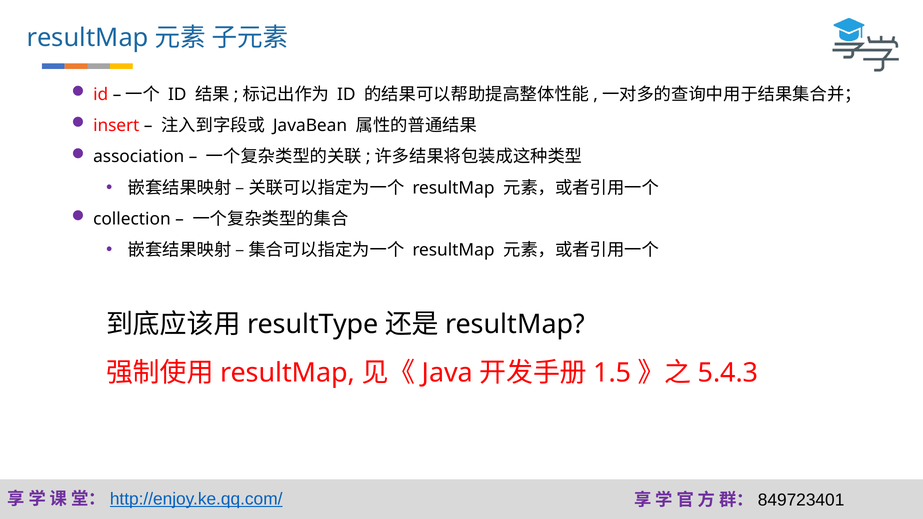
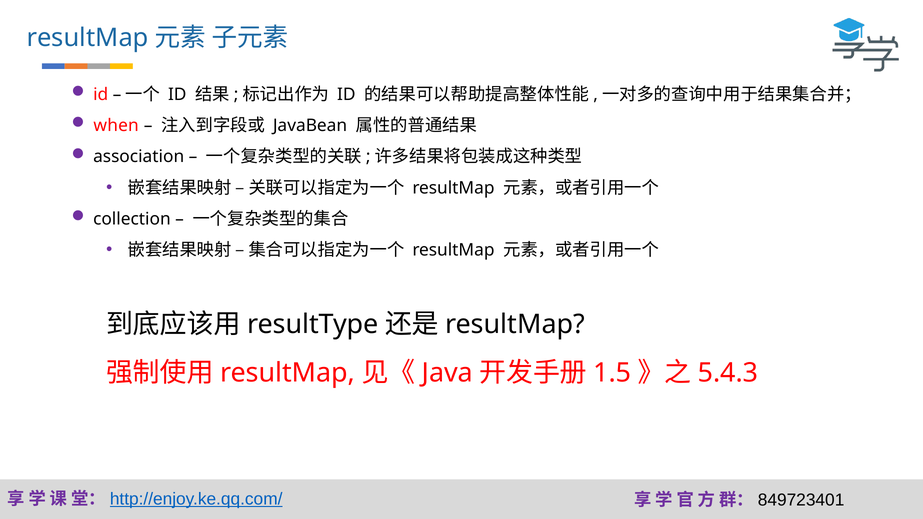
insert: insert -> when (116, 126)
